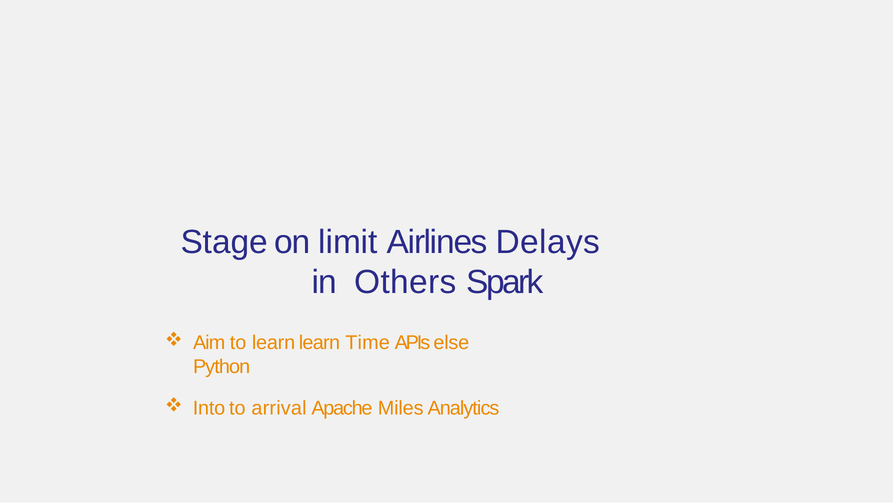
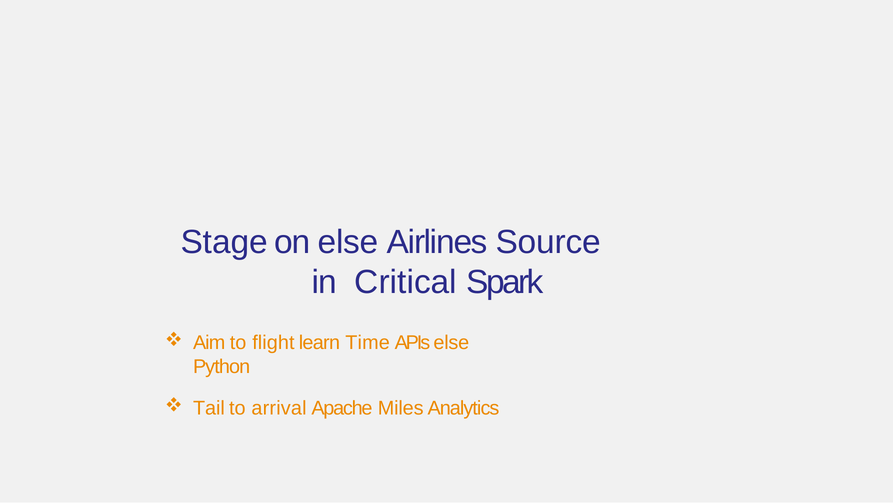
on limit: limit -> else (348, 242)
Delays: Delays -> Source (548, 242)
Others: Others -> Critical (406, 282)
to learn: learn -> flight (273, 343)
Into: Into -> Tail (209, 408)
